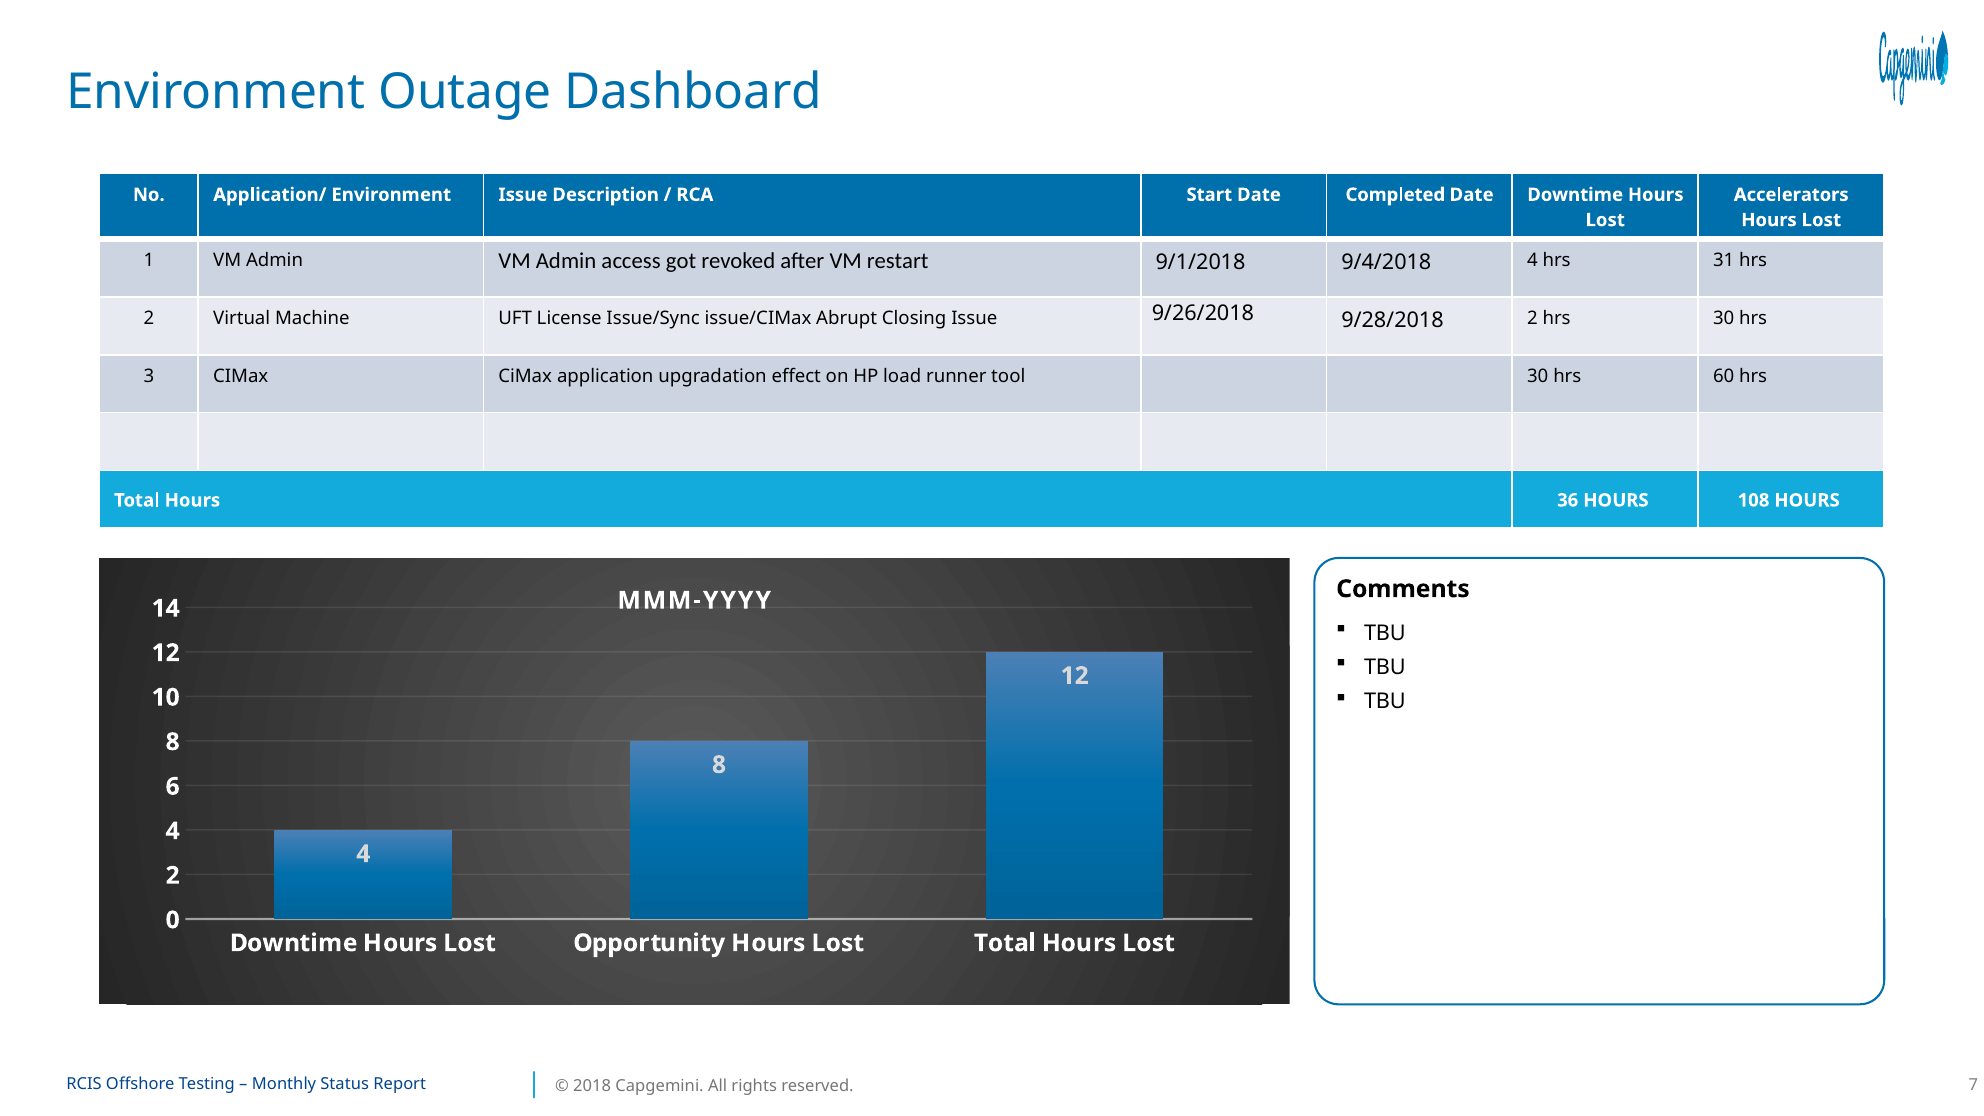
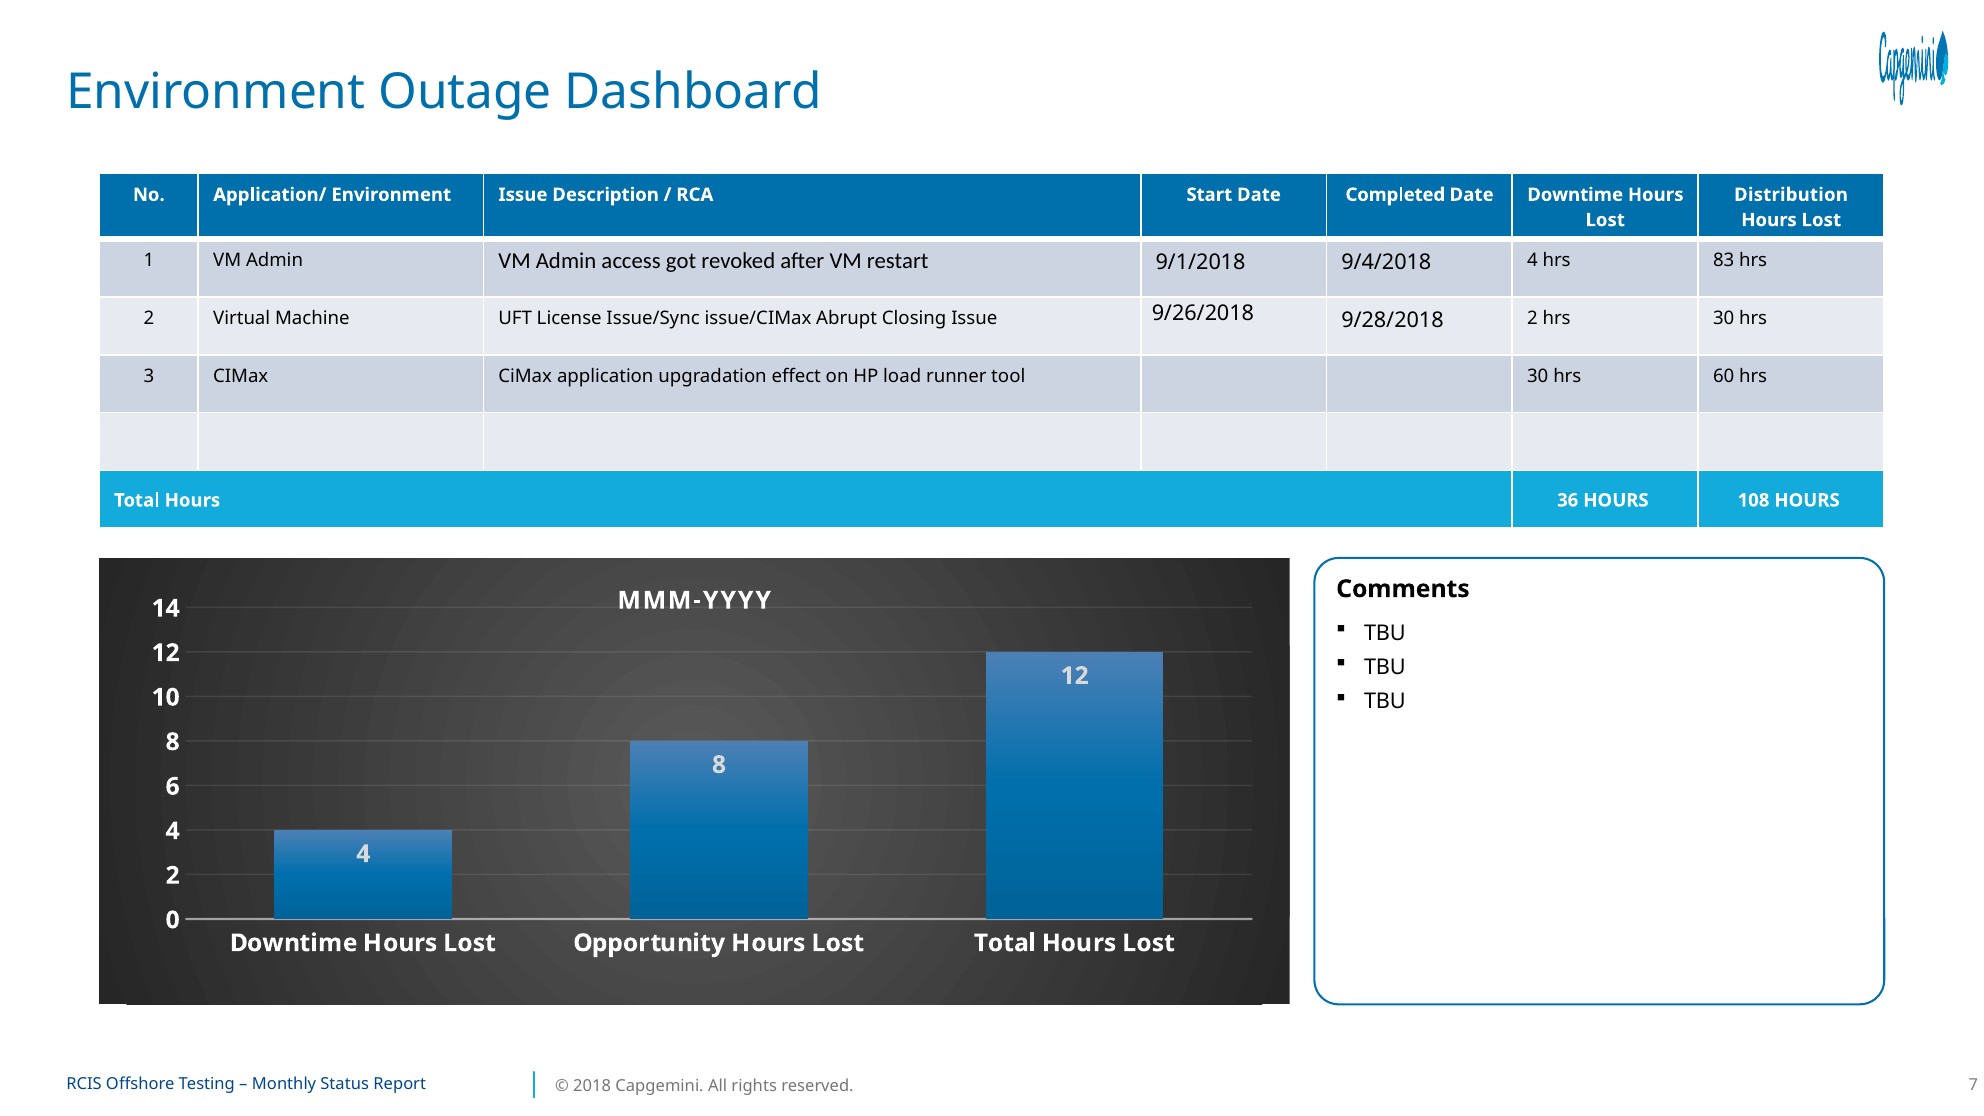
Accelerators: Accelerators -> Distribution (1791, 195)
31: 31 -> 83 (1724, 260)
